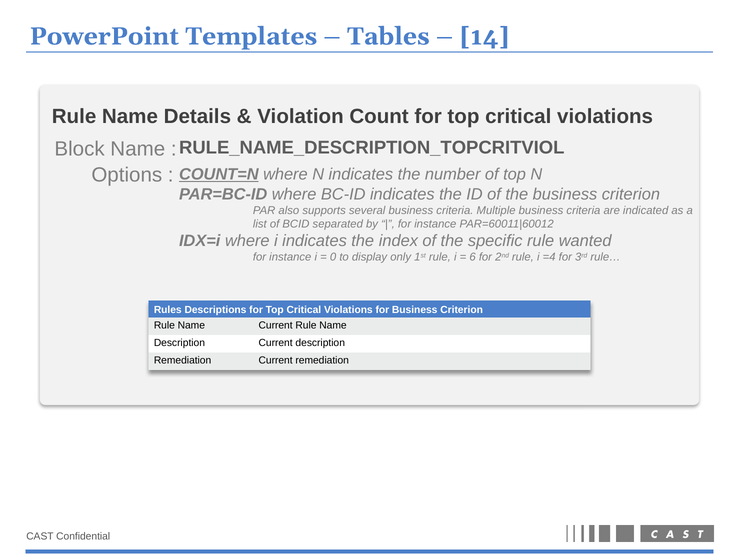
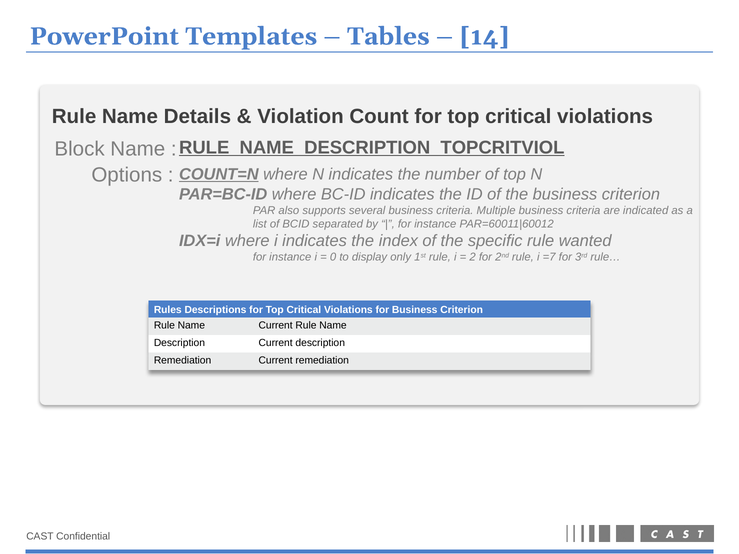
RULE_NAME_DESCRIPTION_TOPCRITVIOL underline: none -> present (372, 148)
6: 6 -> 2 (473, 257)
=4: =4 -> =7 (549, 257)
